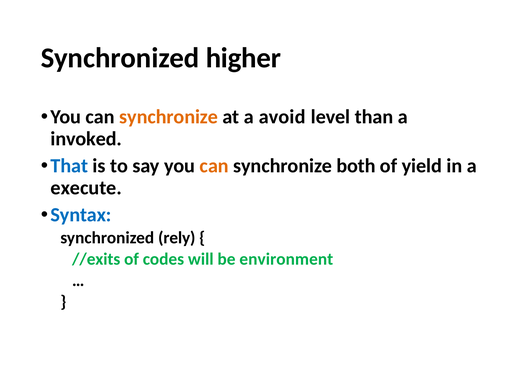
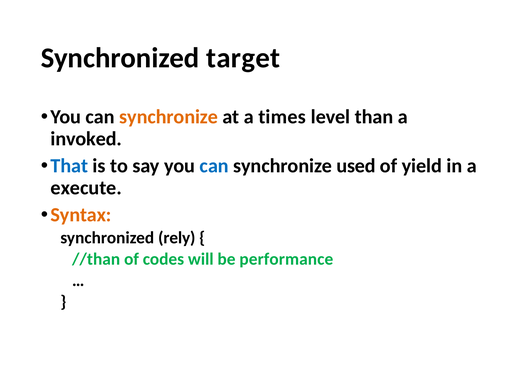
higher: higher -> target (243, 58)
avoid: avoid -> times (282, 117)
can colour: orange -> blue (214, 166)
both: both -> used (356, 166)
Syntax colour: blue -> orange (81, 215)
//exits: //exits -> //than (96, 259)
environment: environment -> performance (286, 259)
